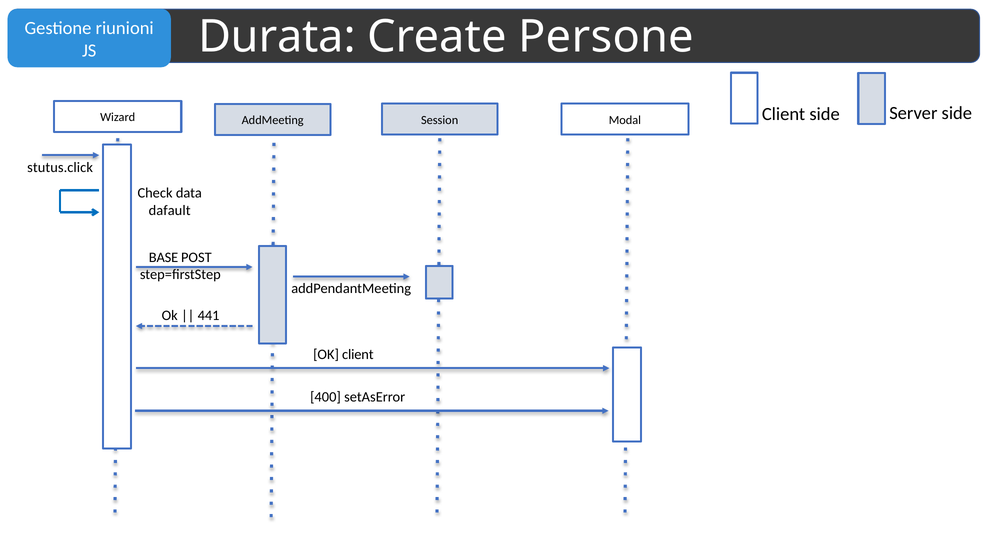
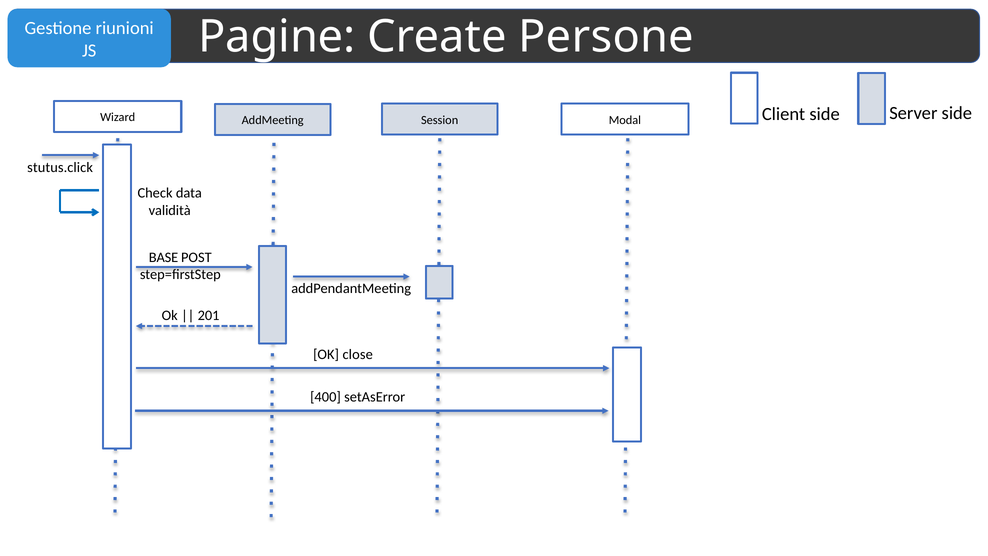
Durata: Durata -> Pagine (277, 37)
dafault: dafault -> validità (170, 210)
441: 441 -> 201 (209, 316)
OK client: client -> close (358, 354)
